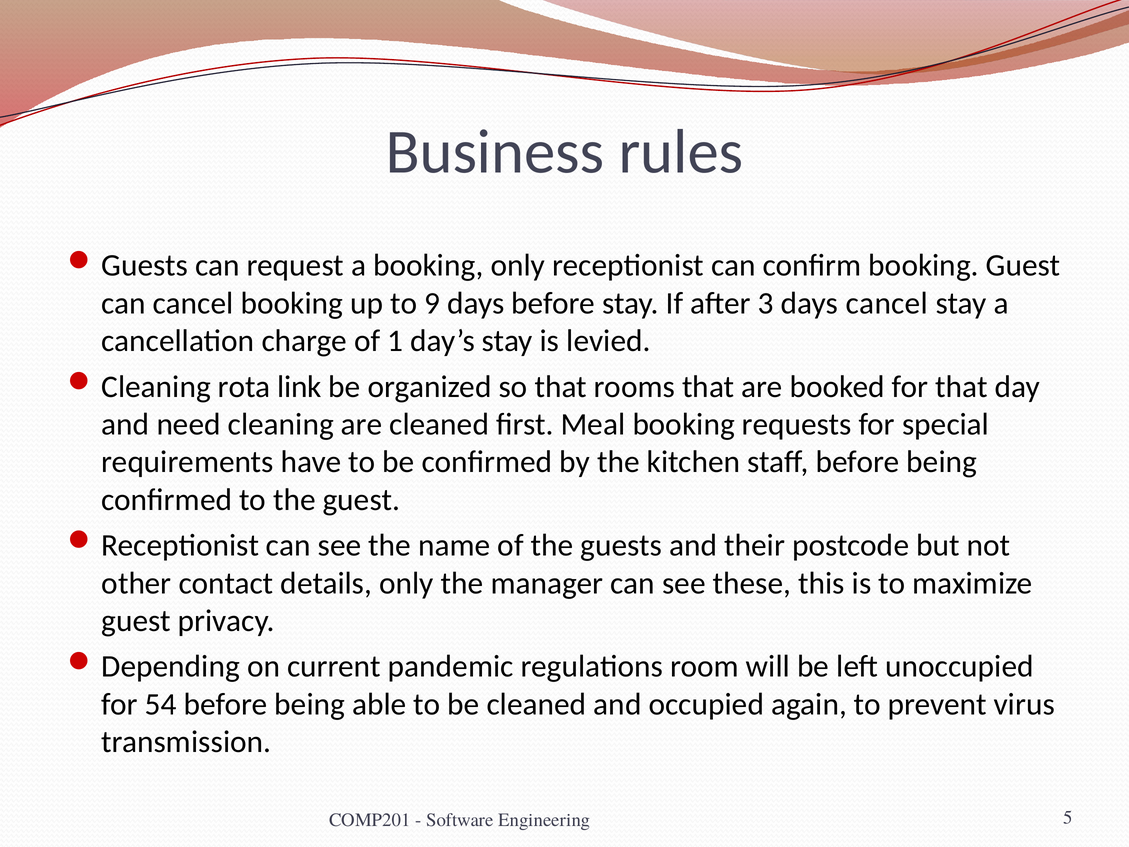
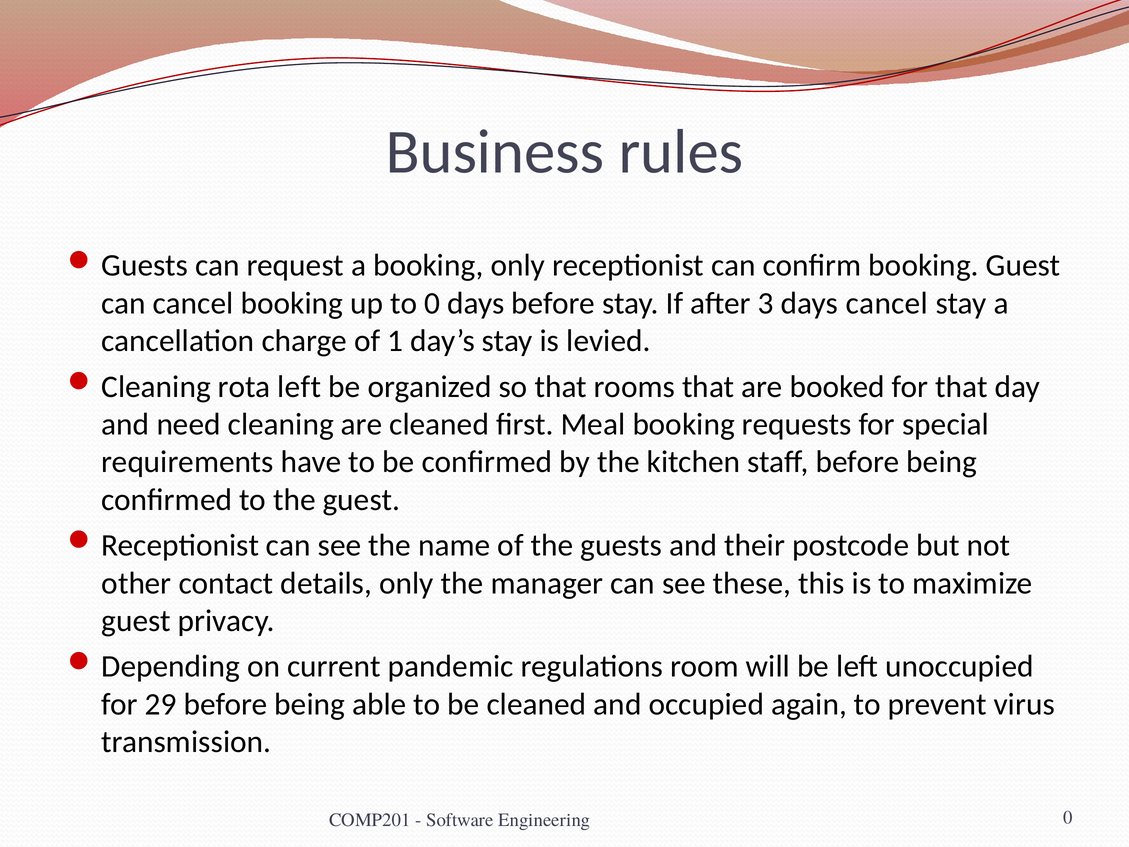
to 9: 9 -> 0 (432, 303)
rota link: link -> left (299, 387)
54: 54 -> 29 (161, 704)
Engineering 5: 5 -> 0 (1068, 817)
